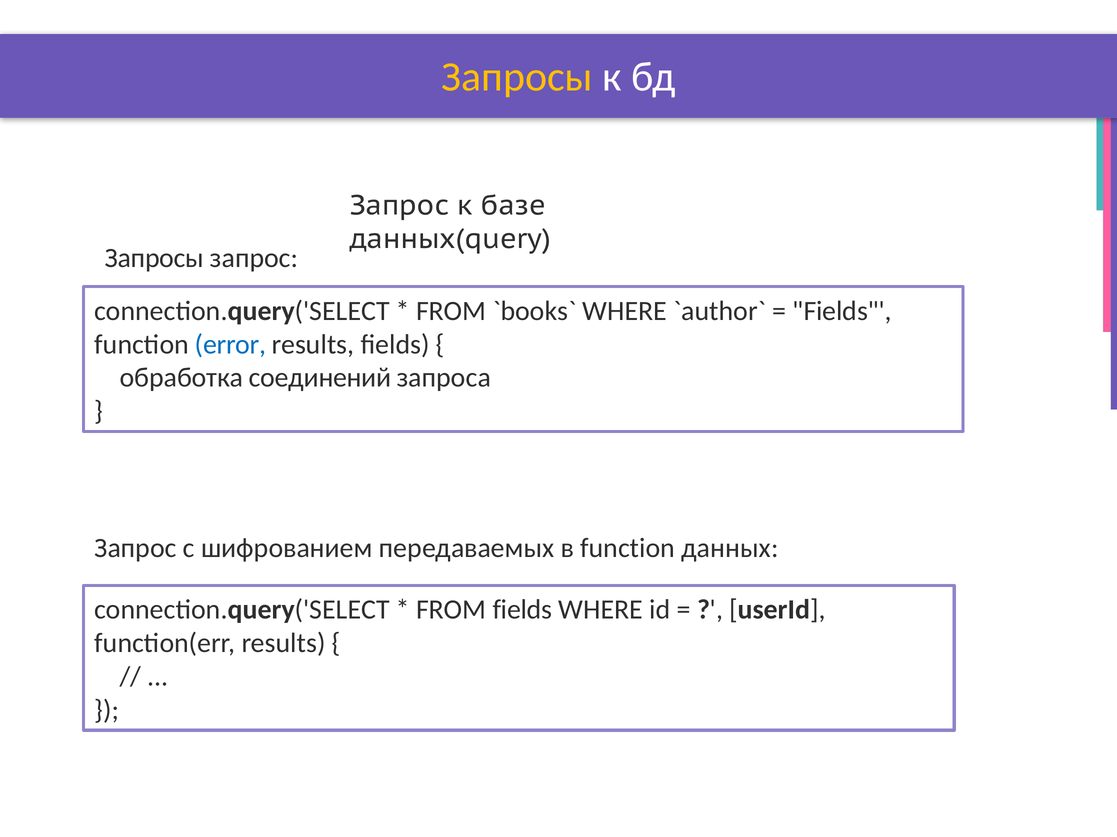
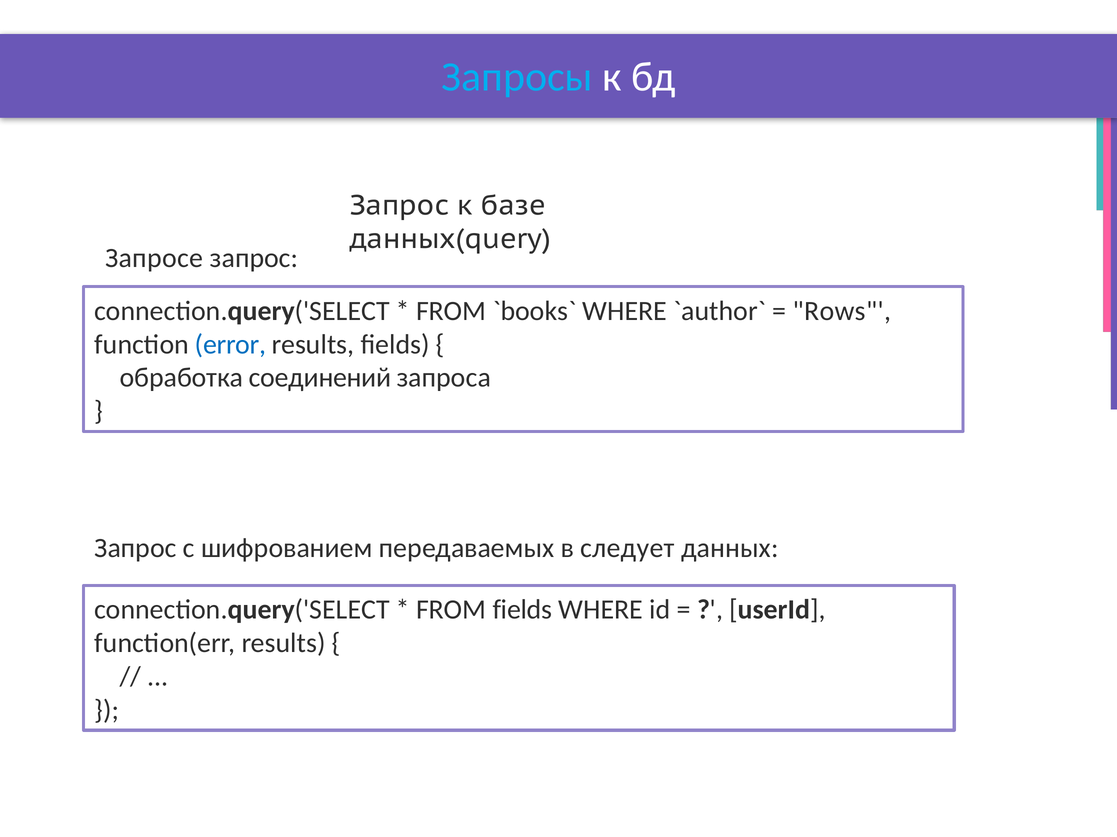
Запросы colour: yellow -> light blue (517, 77)
Запросы: Запросы -> Запросе (154, 258)
Fields: Fields -> Rows (842, 311)
в function: function -> следует (627, 549)
